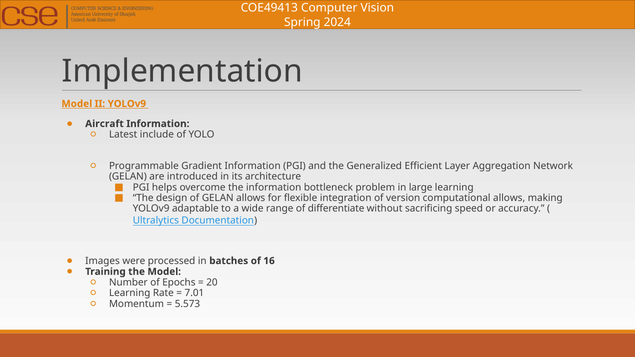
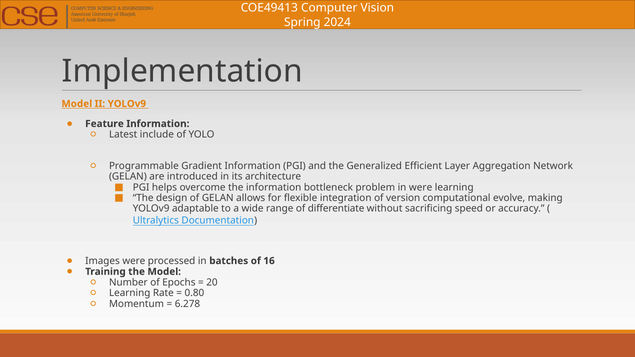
Aircraft: Aircraft -> Feature (104, 124)
in large: large -> were (421, 187)
computational allows: allows -> evolve (509, 198)
7.01: 7.01 -> 0.80 (194, 293)
5.573: 5.573 -> 6.278 (187, 304)
